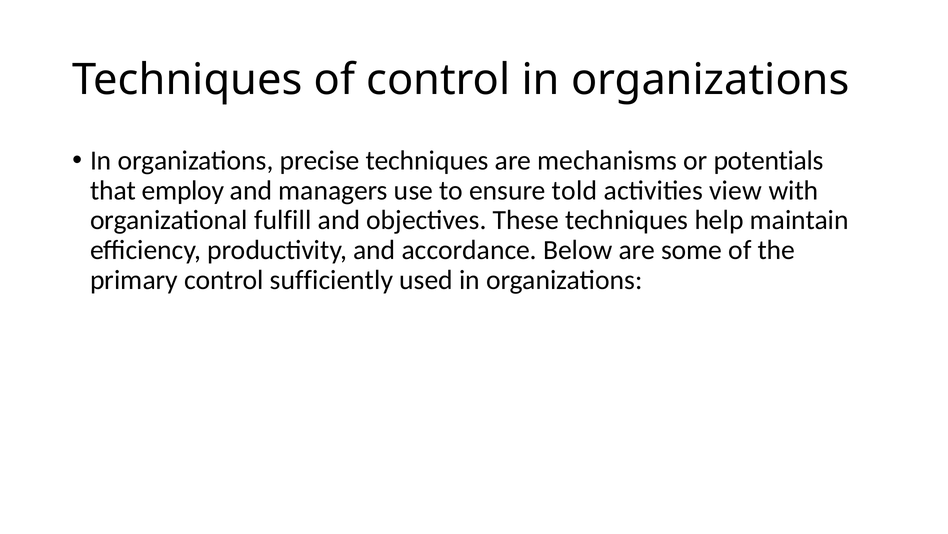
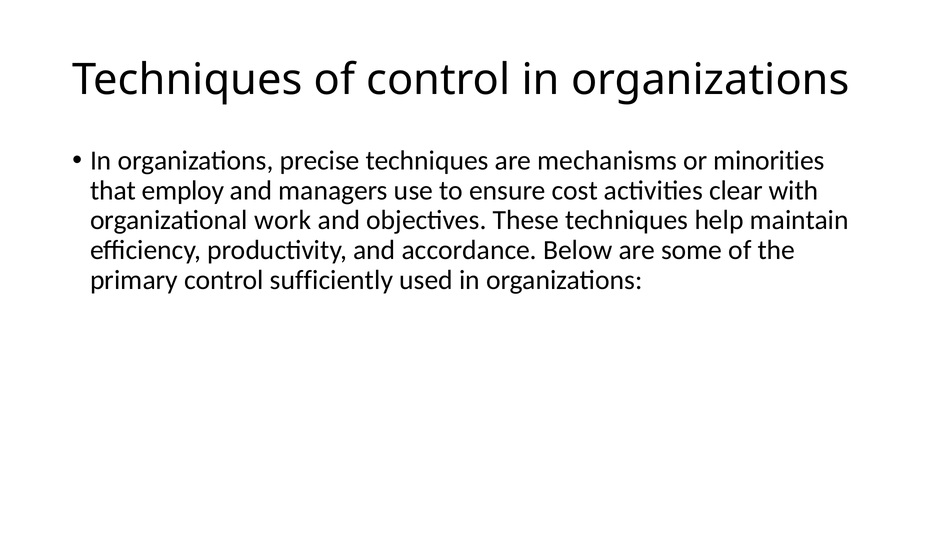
potentials: potentials -> minorities (769, 160)
told: told -> cost (575, 190)
view: view -> clear (736, 190)
fulfill: fulfill -> work (283, 220)
